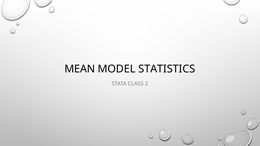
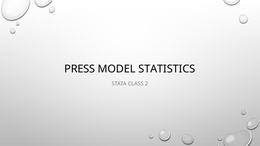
MEAN: MEAN -> PRESS (80, 69)
